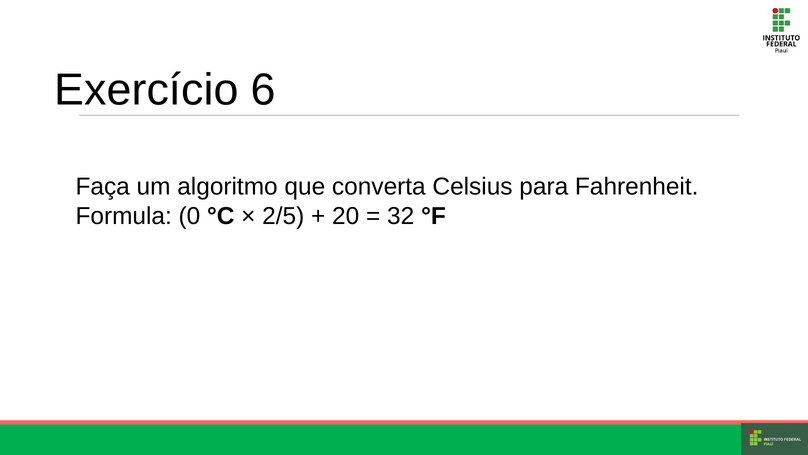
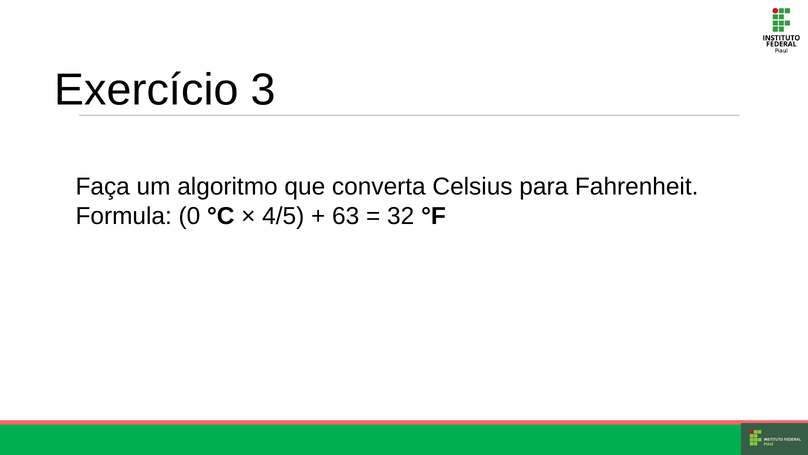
6: 6 -> 3 (263, 90)
2/5: 2/5 -> 4/5 (283, 216)
20: 20 -> 63 (346, 216)
